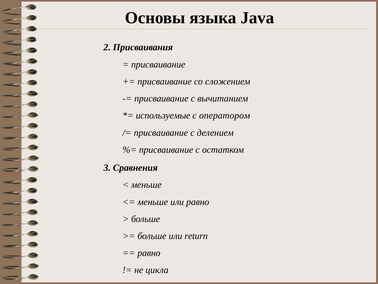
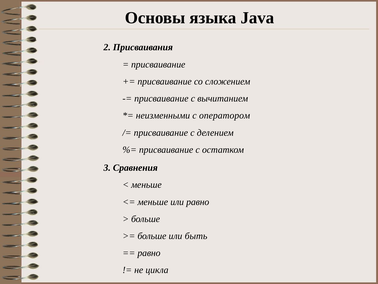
используемые: используемые -> неизменными (163, 115)
return: return -> быть (196, 236)
